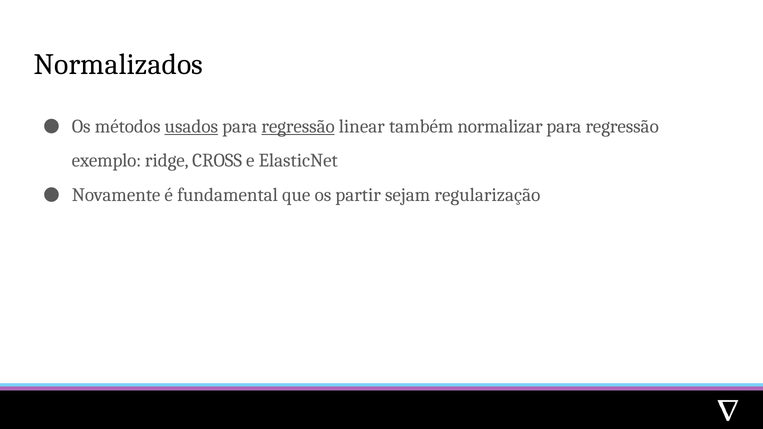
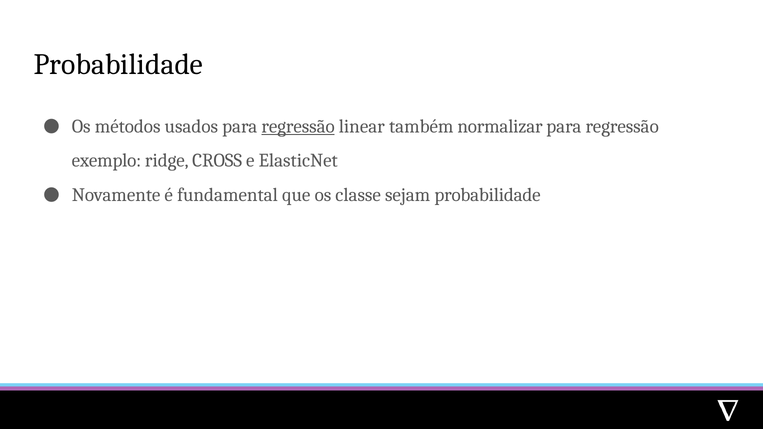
Normalizados: Normalizados -> Probabilidade (118, 65)
usados underline: present -> none (191, 126)
partir: partir -> classe (358, 195)
sejam regularização: regularização -> probabilidade (487, 195)
